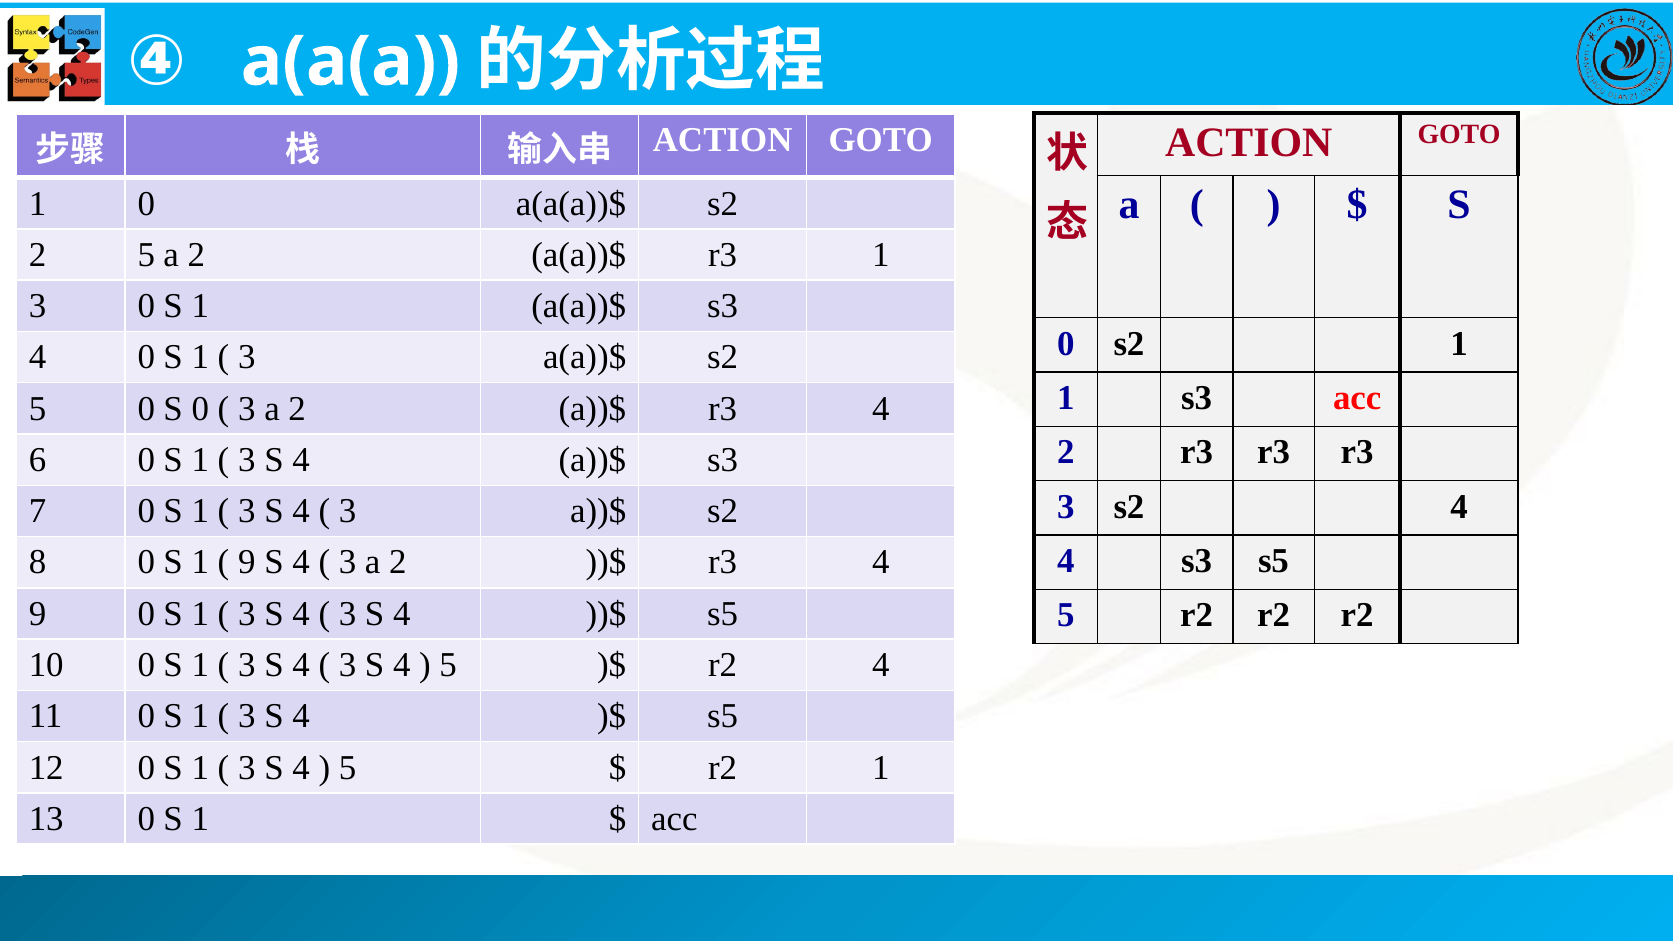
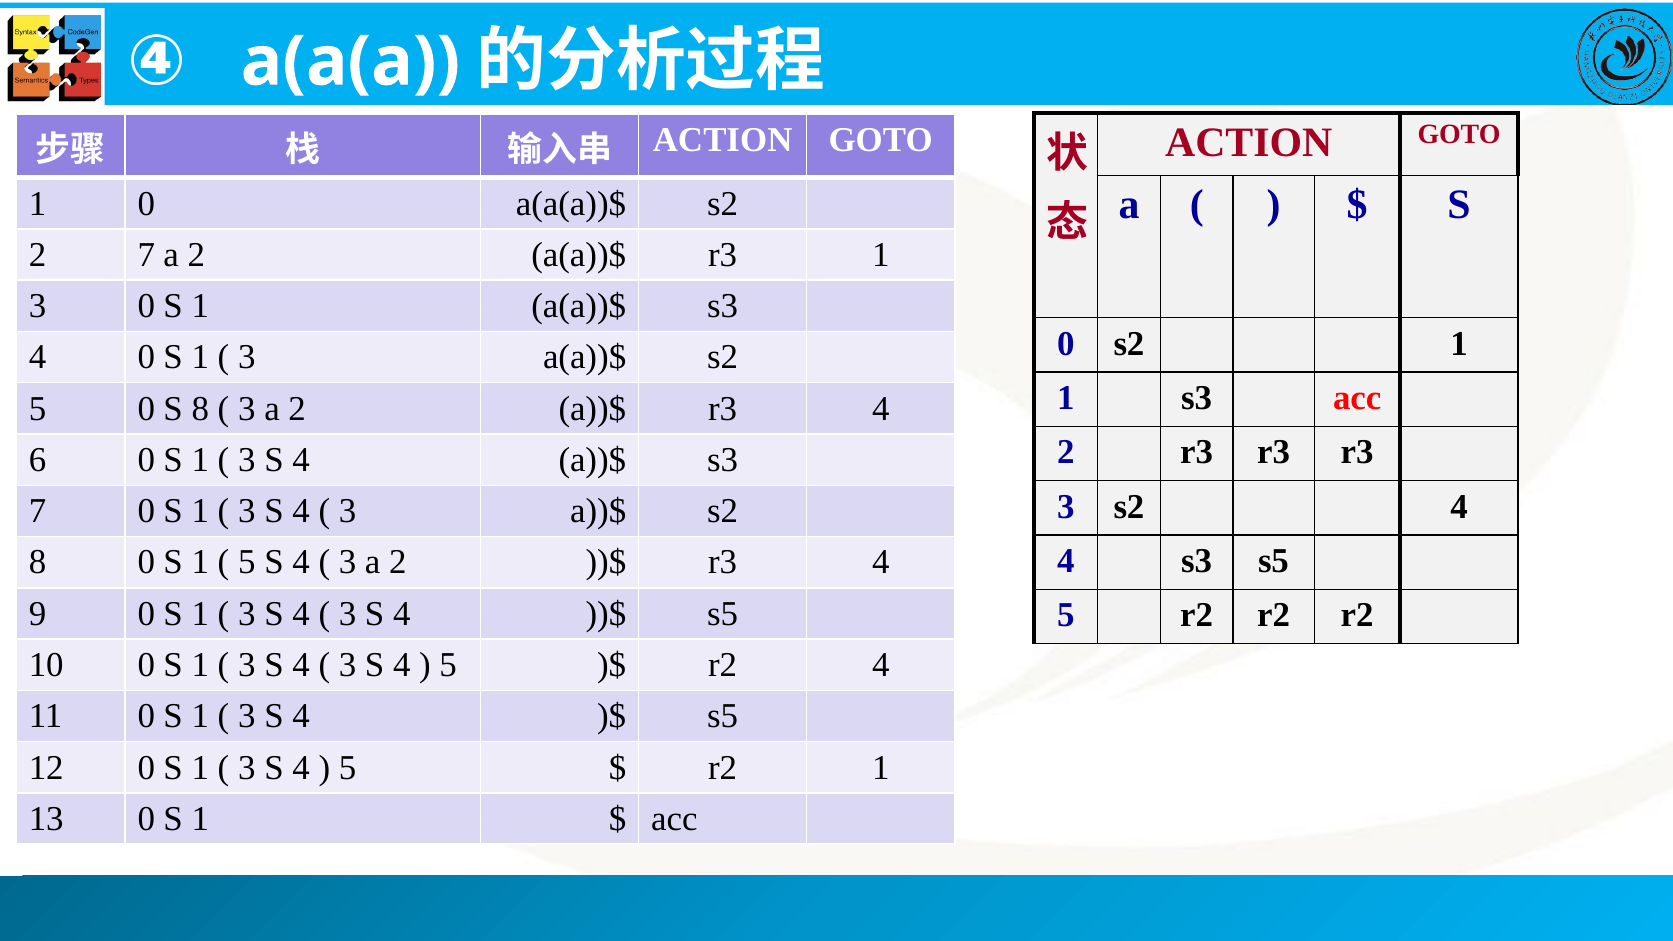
2 5: 5 -> 7 (146, 255)
0 S 0: 0 -> 8 (200, 409)
9: 9 -> 5 (247, 563)
